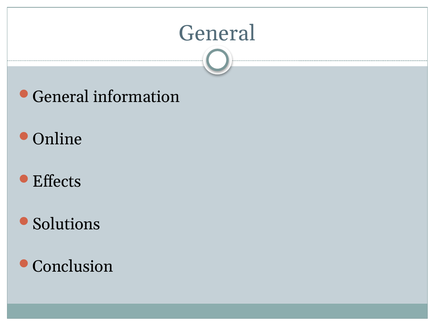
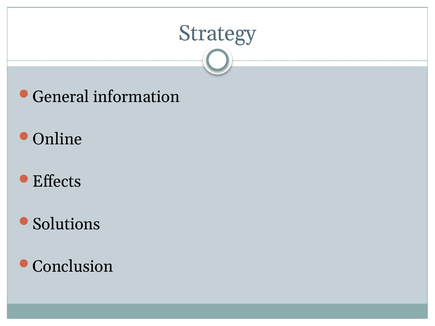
General: General -> Strategy (217, 33)
